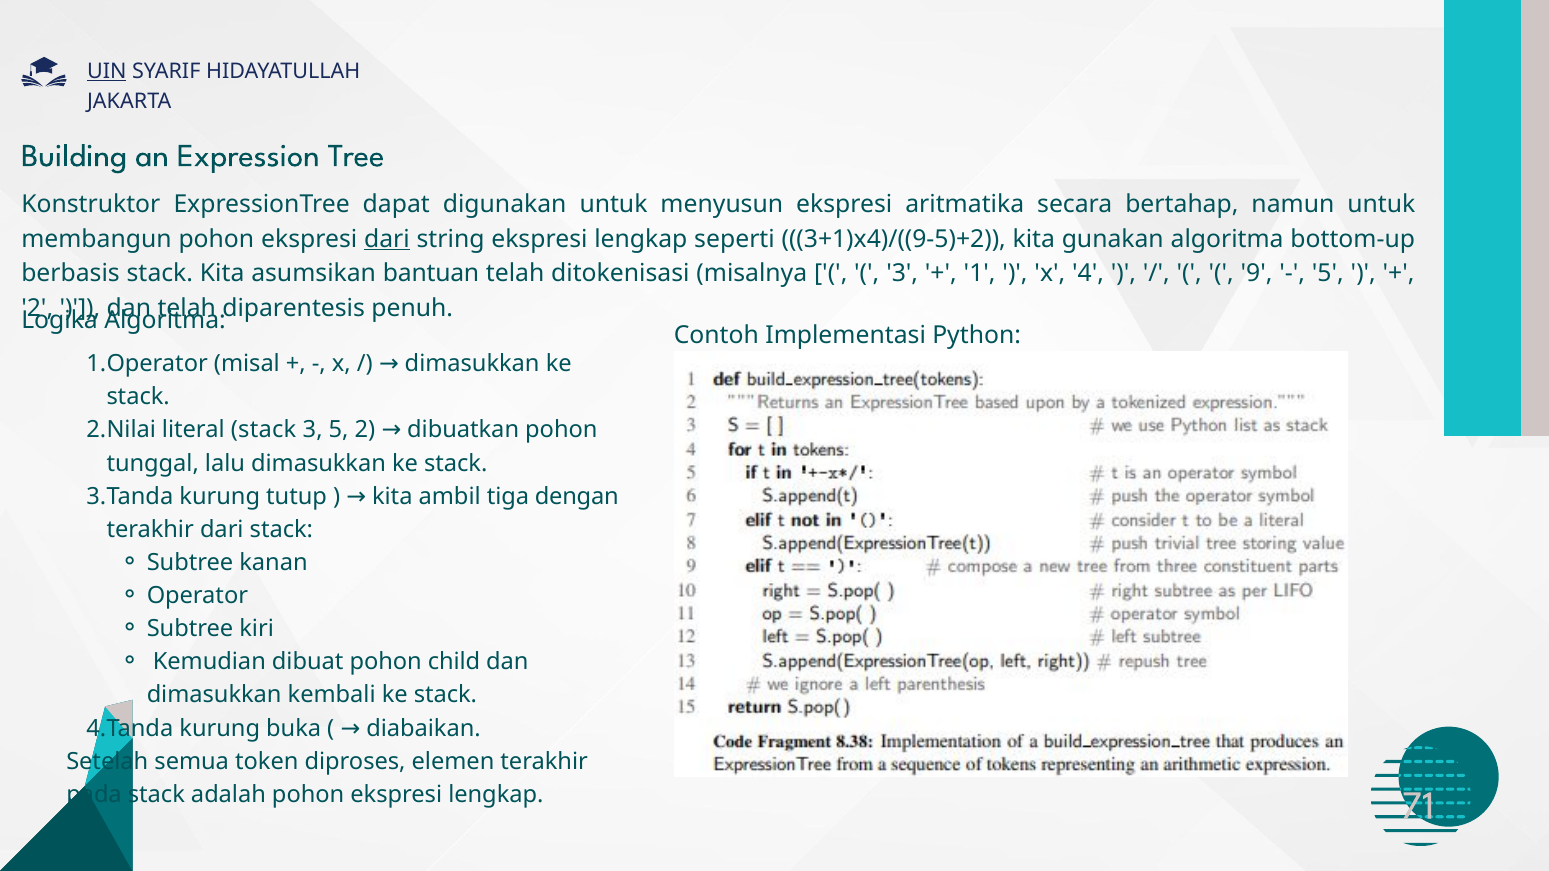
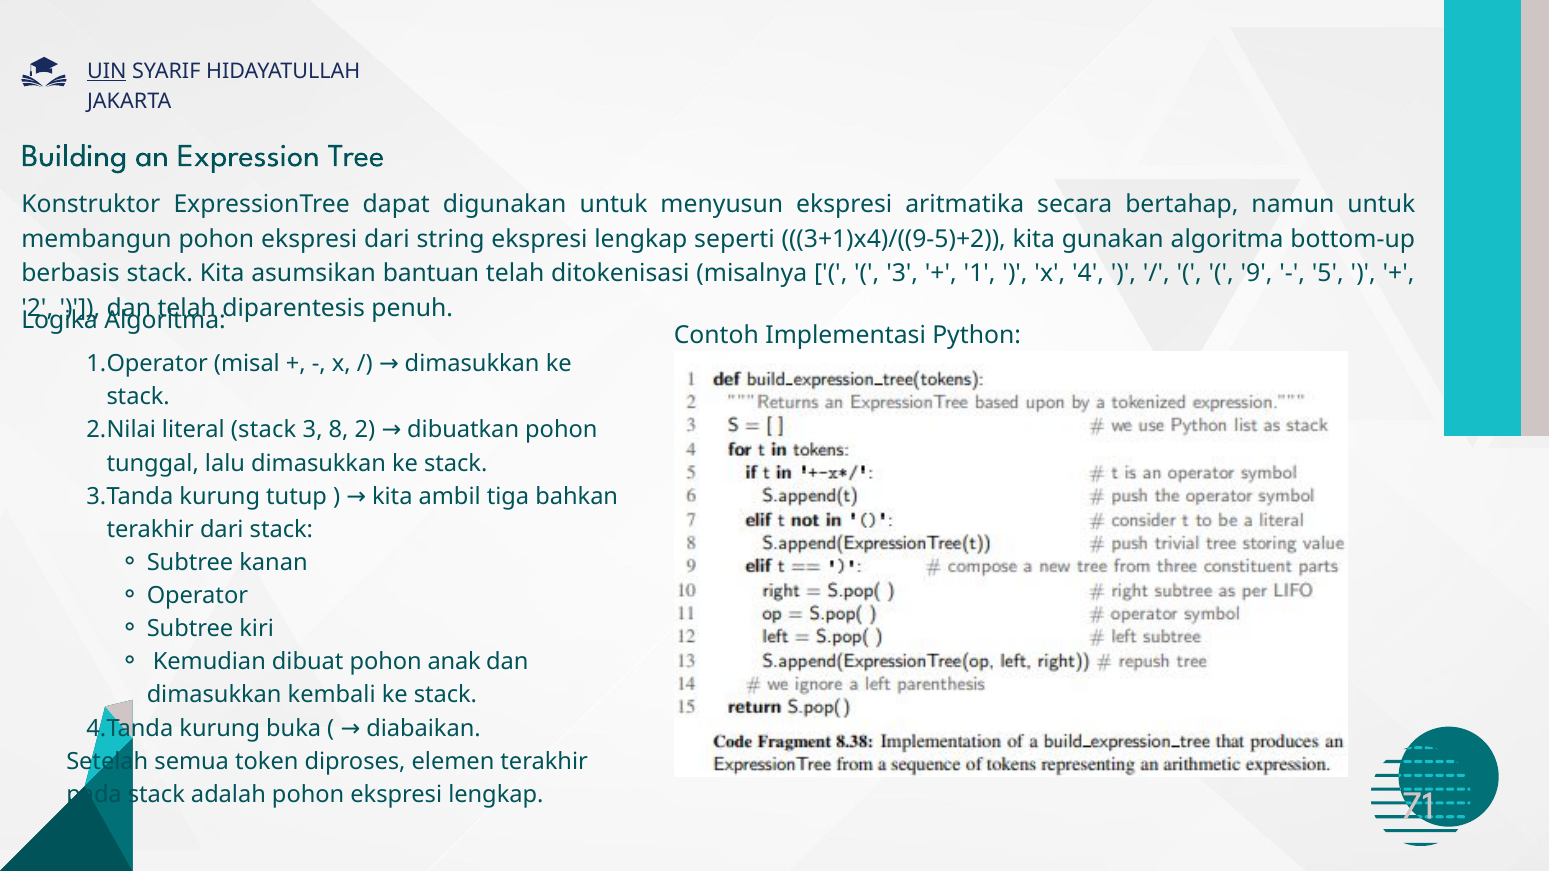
dari underline: present -> none (387, 239)
3 5: 5 -> 8 (339, 430)
dengan: dengan -> bahkan (577, 497)
child: child -> anak (454, 662)
